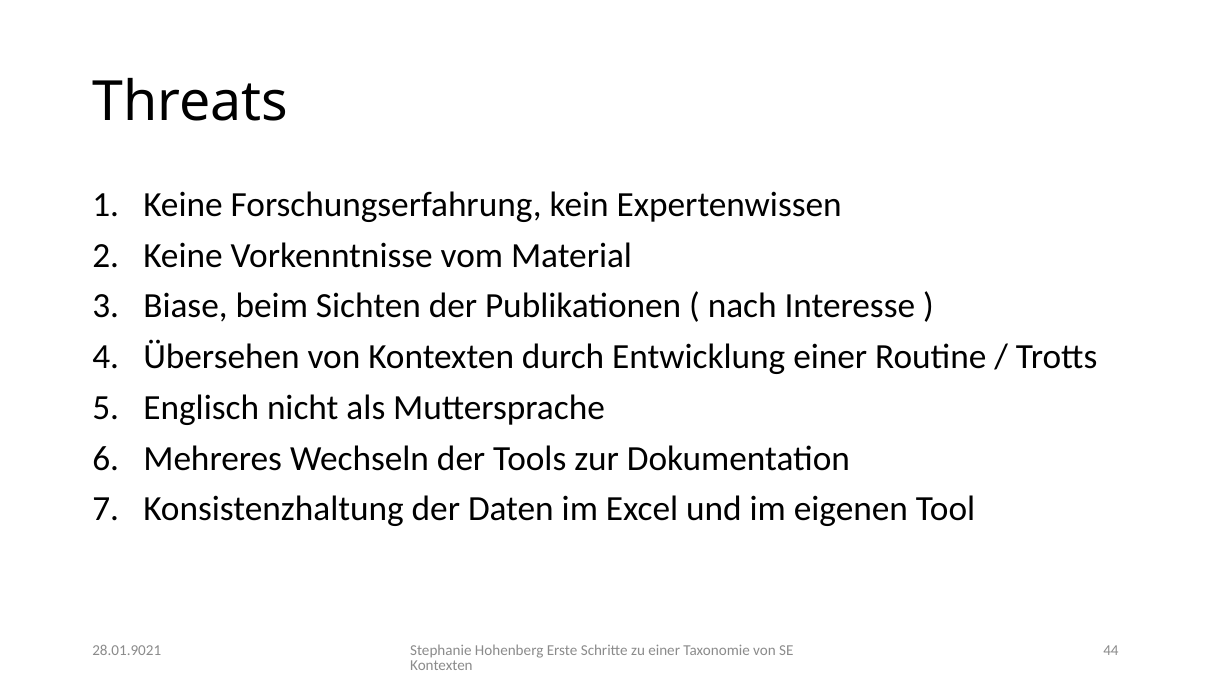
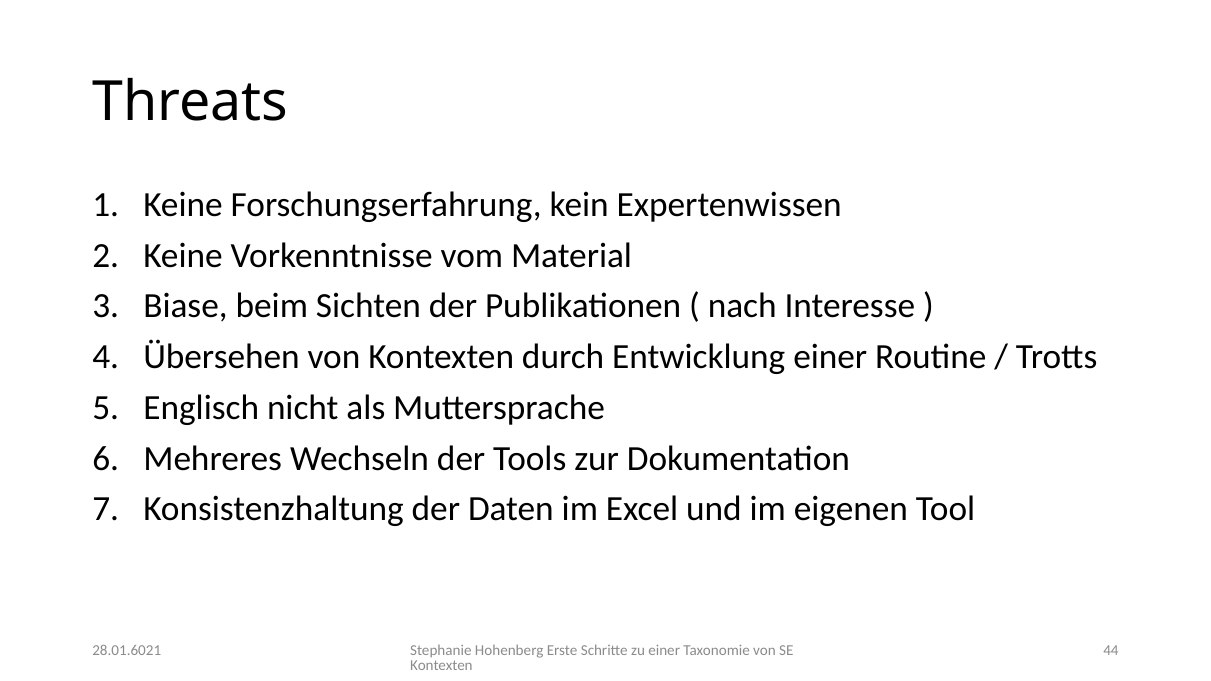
28.01.9021: 28.01.9021 -> 28.01.6021 (127, 651)
